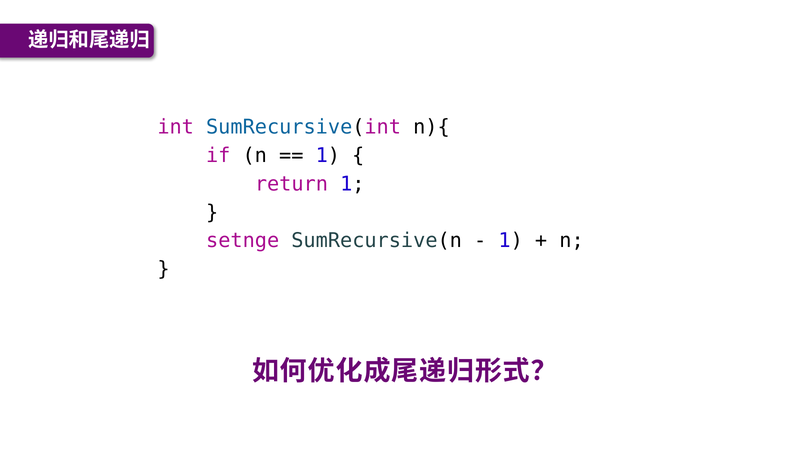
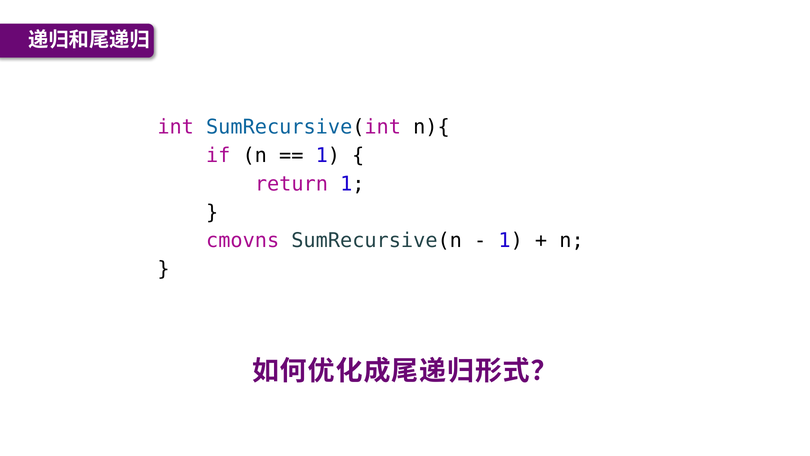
setnge: setnge -> cmovns (243, 241)
